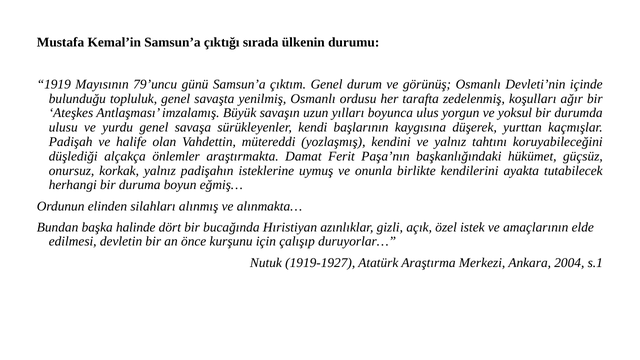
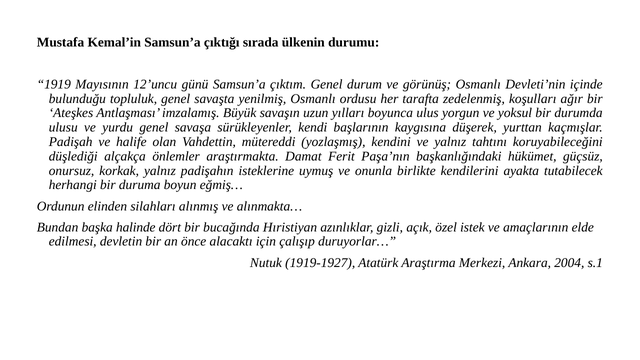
79’uncu: 79’uncu -> 12’uncu (155, 84)
kurşunu: kurşunu -> alacaktı (231, 242)
